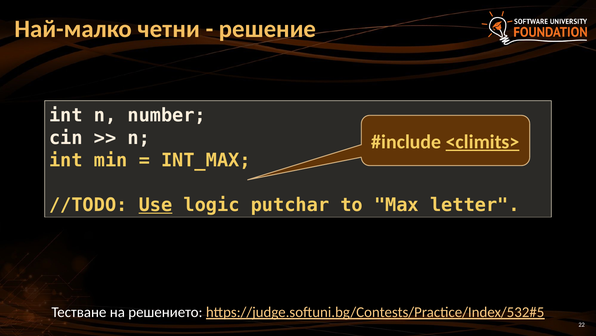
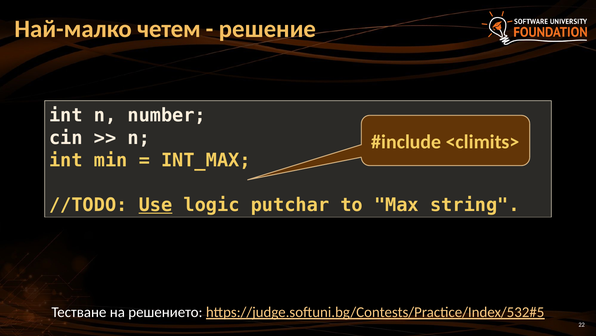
четни: четни -> четем (169, 29)
<climits> underline: present -> none (483, 142)
letter: letter -> string (475, 205)
